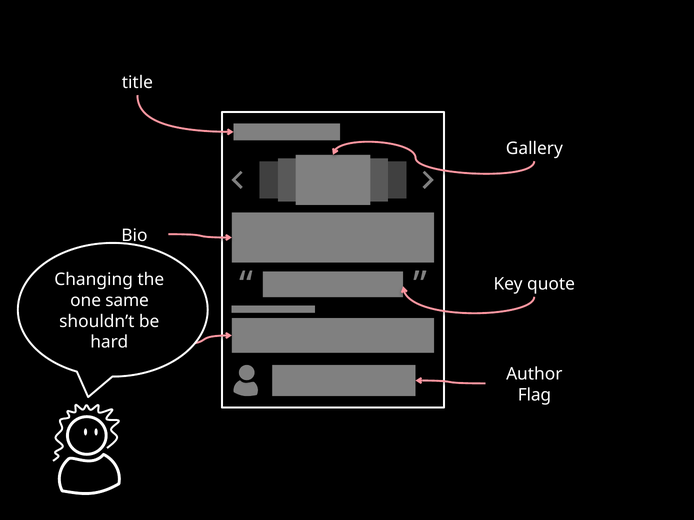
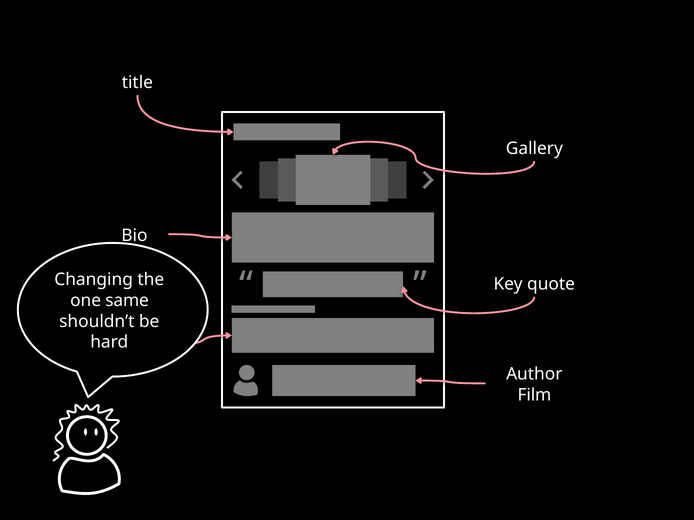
Flag: Flag -> Film (534, 395)
